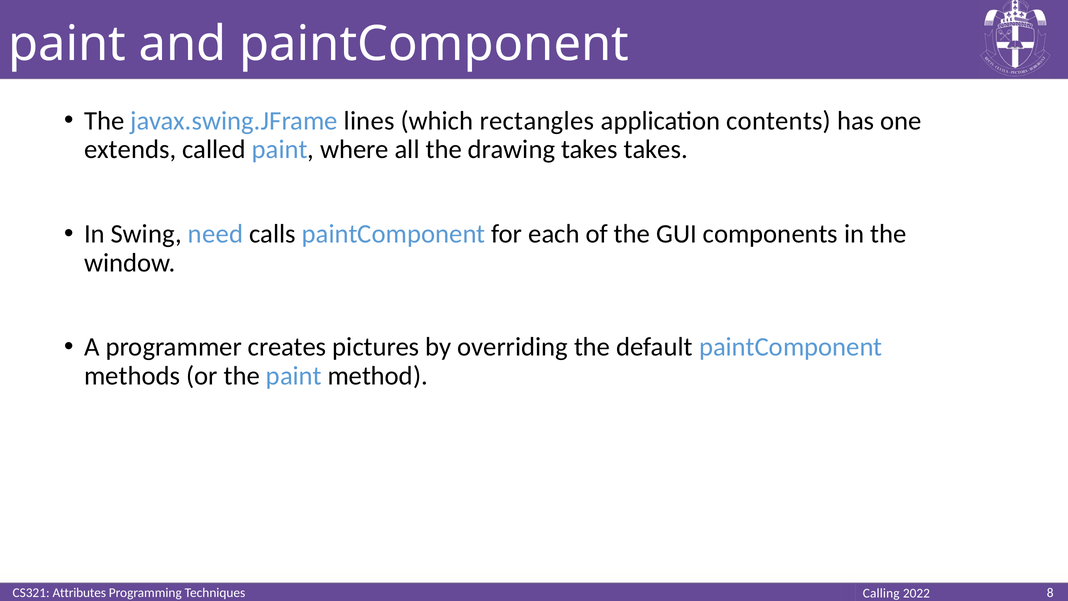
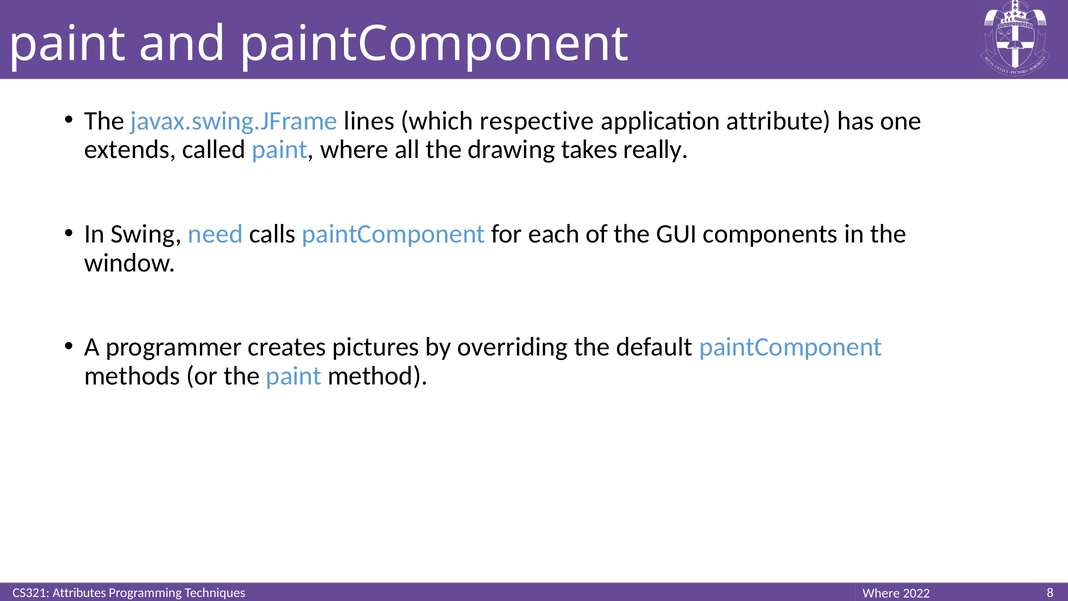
rectangles: rectangles -> respective (537, 121)
contents: contents -> attribute (779, 121)
takes takes: takes -> really (656, 149)
Calling: Calling -> Where (881, 593)
